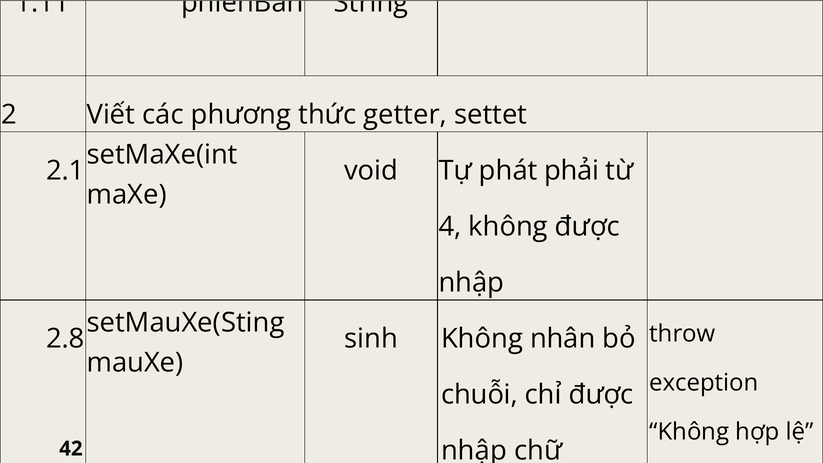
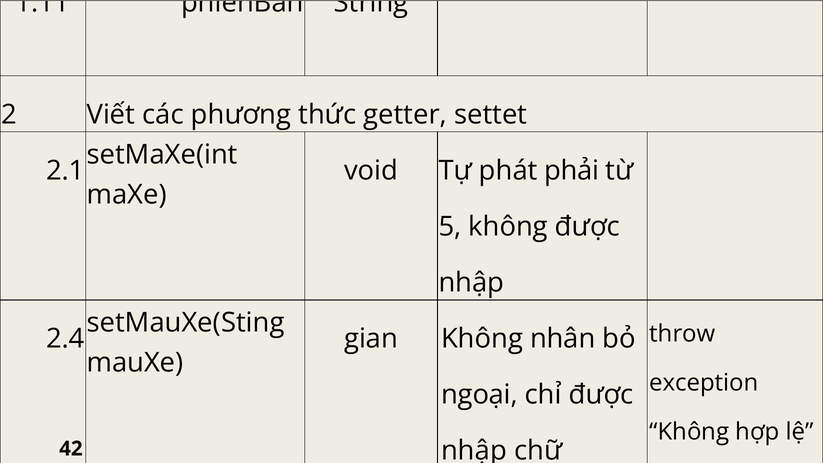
4: 4 -> 5 (450, 227)
2.8: 2.8 -> 2.4 (65, 339)
sinh: sinh -> gian (371, 339)
chuỗi: chuỗi -> ngoại (479, 395)
